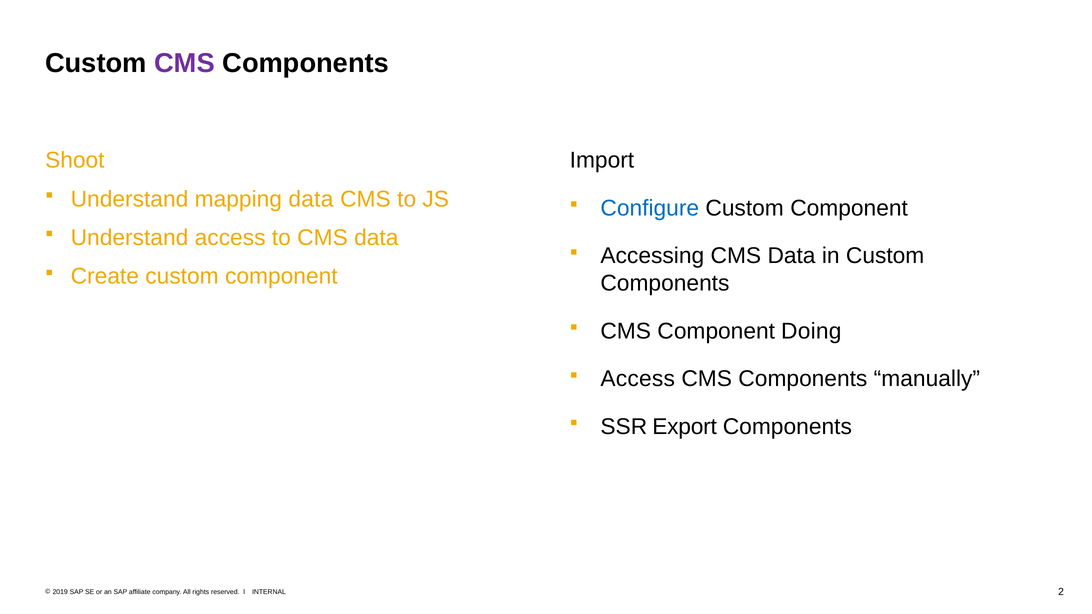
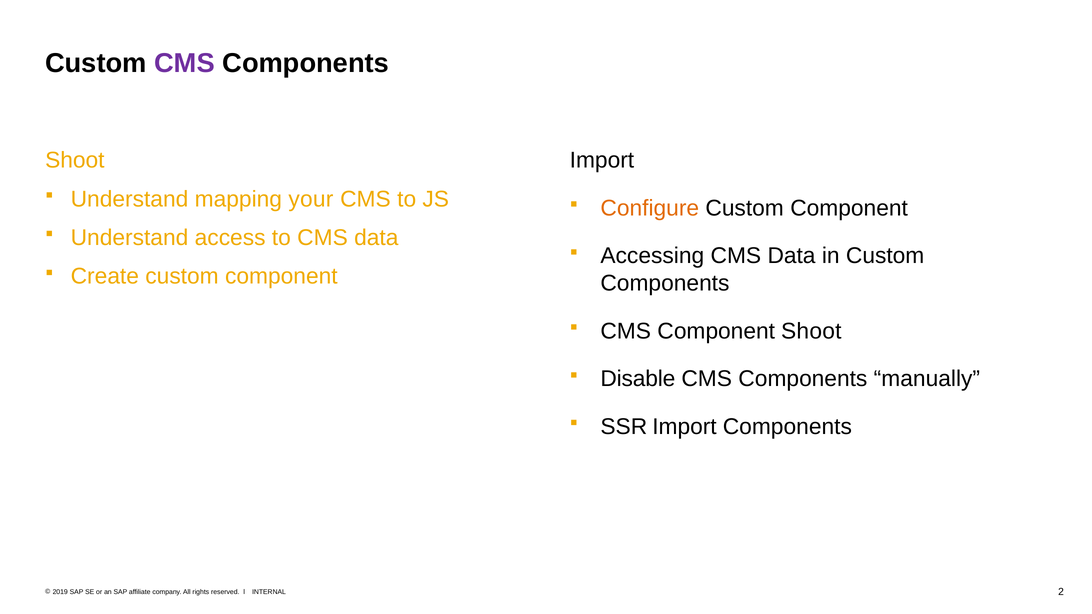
mapping data: data -> your (311, 199)
Configure colour: blue -> orange (650, 208)
Component Doing: Doing -> Shoot (811, 331)
Access: Access -> Disable (638, 379)
SSR Export: Export -> Import (684, 427)
